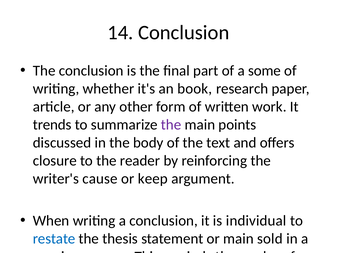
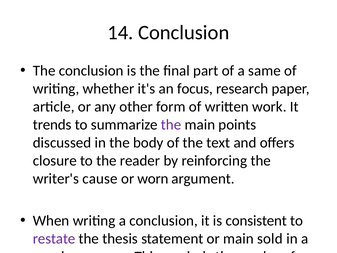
some: some -> same (264, 71)
book: book -> focus (195, 89)
keep: keep -> worn (153, 179)
individual: individual -> consistent (256, 221)
restate colour: blue -> purple (54, 238)
